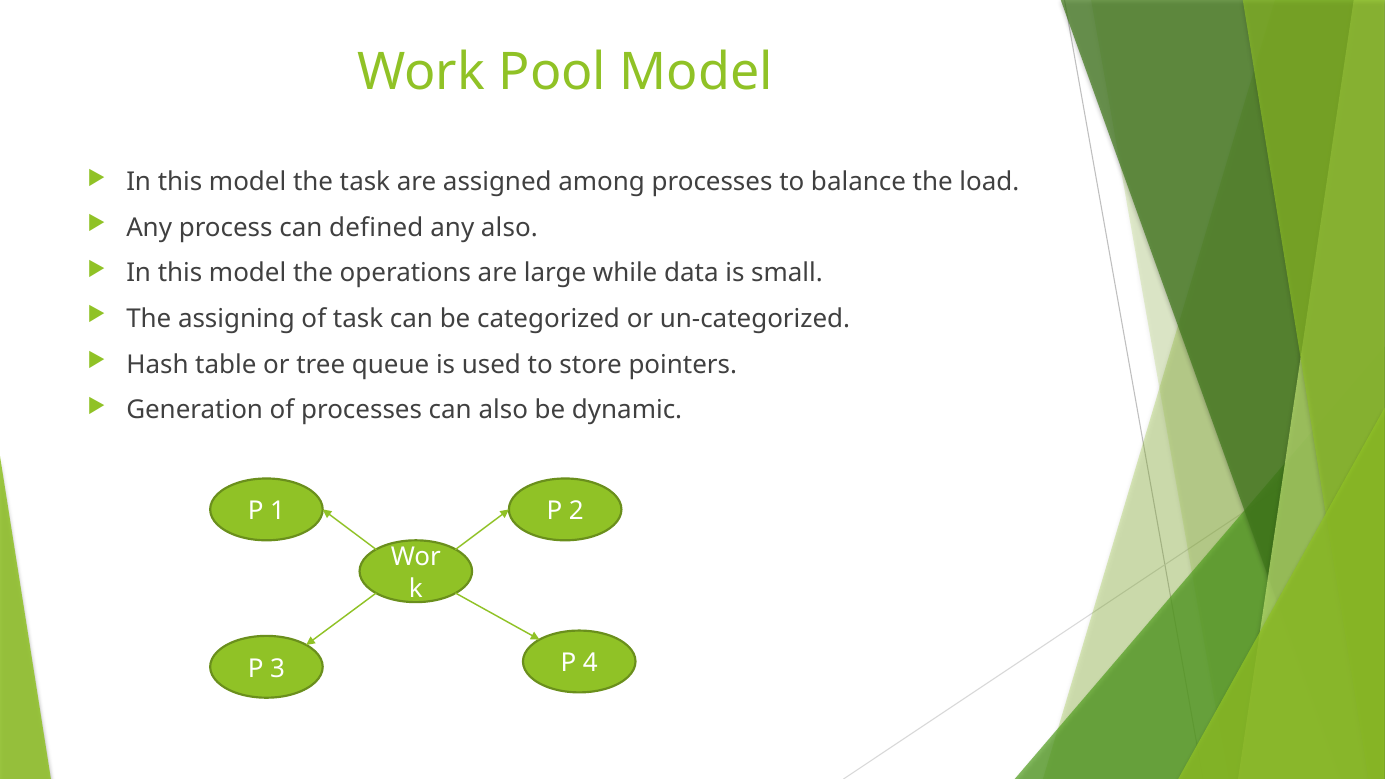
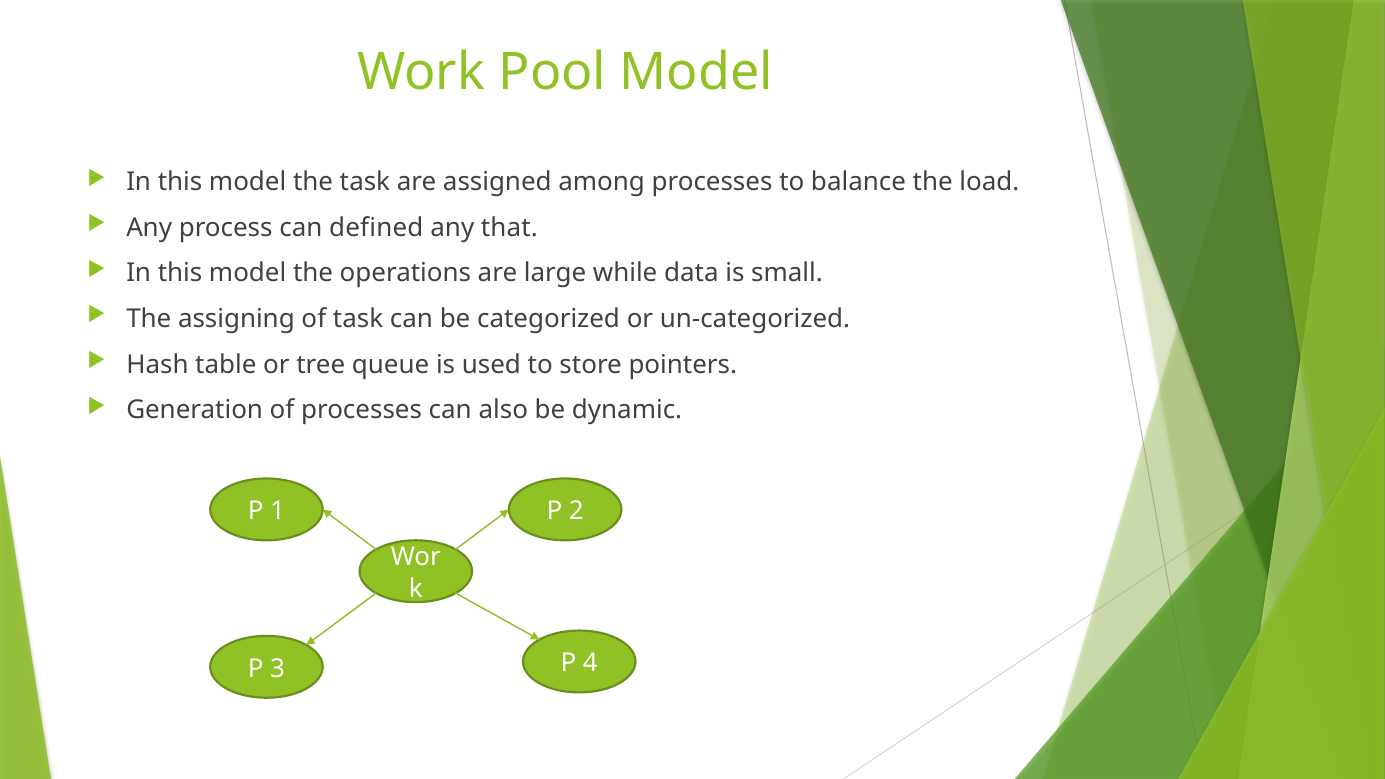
any also: also -> that (509, 228)
